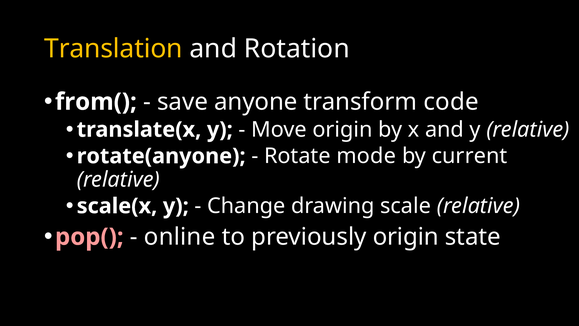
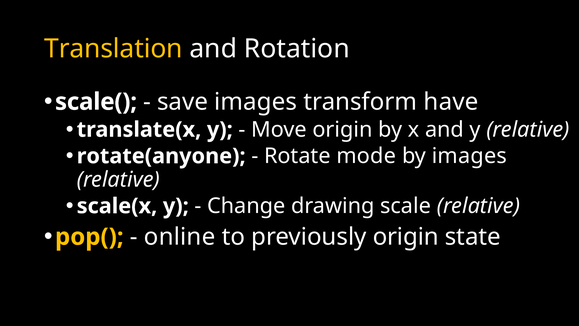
from(: from( -> scale( (96, 102)
save anyone: anyone -> images (256, 102)
code: code -> have (451, 102)
by current: current -> images (469, 156)
pop( colour: pink -> yellow (89, 237)
